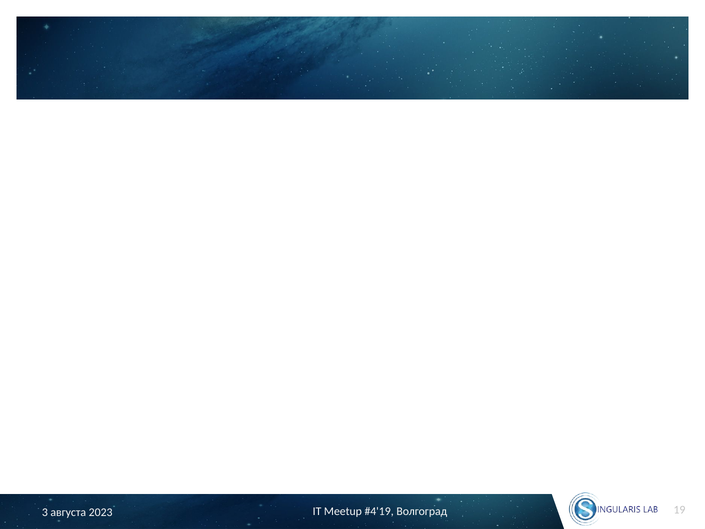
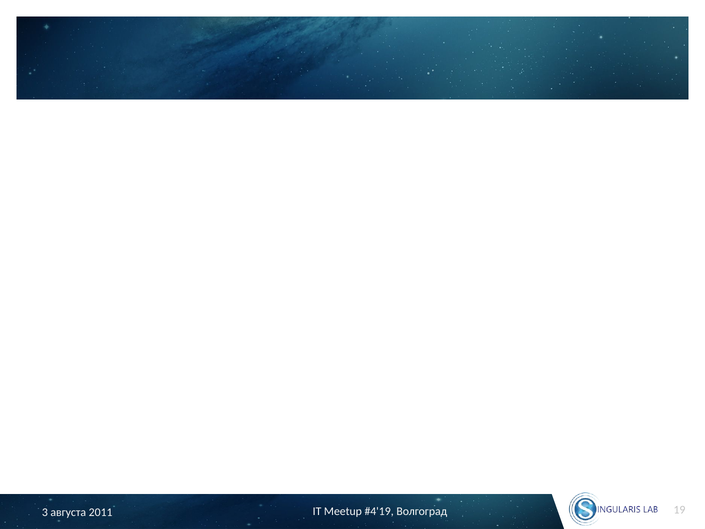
2023: 2023 -> 2011 (101, 512)
